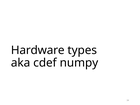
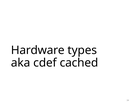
numpy: numpy -> cached (79, 63)
